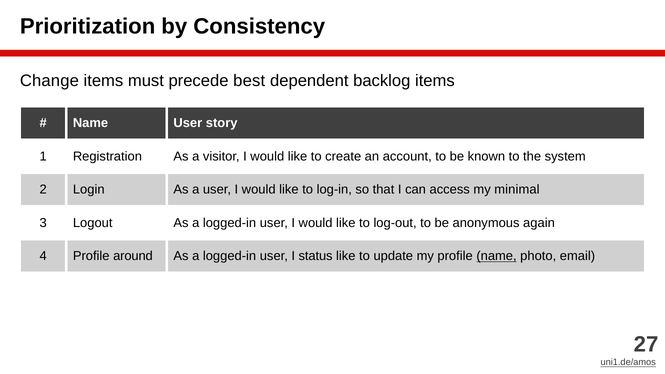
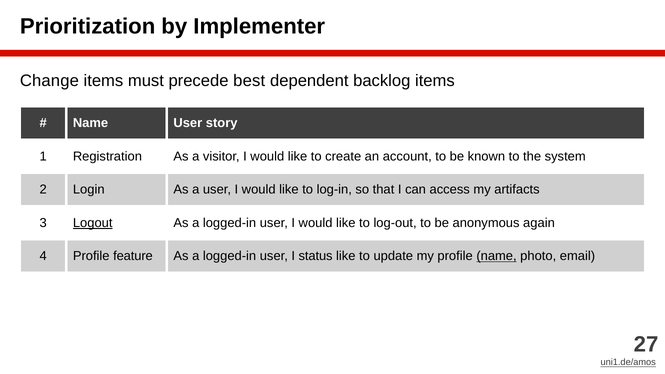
Consistency: Consistency -> Implementer (259, 26)
minimal: minimal -> artifacts (517, 190)
Logout underline: none -> present (93, 223)
around: around -> feature (133, 256)
